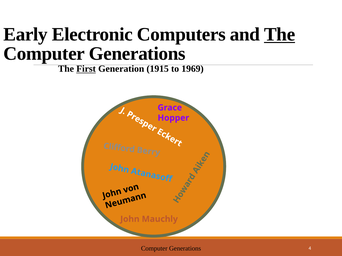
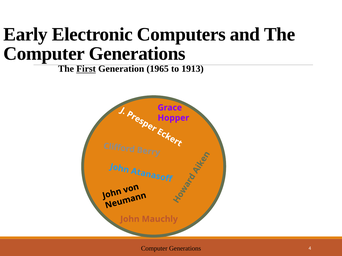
The underline: present -> none (280, 34)
1915: 1915 -> 1965 (158, 69)
1969: 1969 -> 1913 (193, 69)
